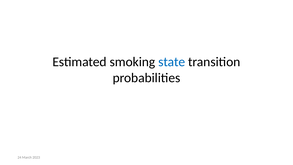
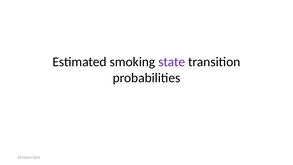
state colour: blue -> purple (172, 62)
